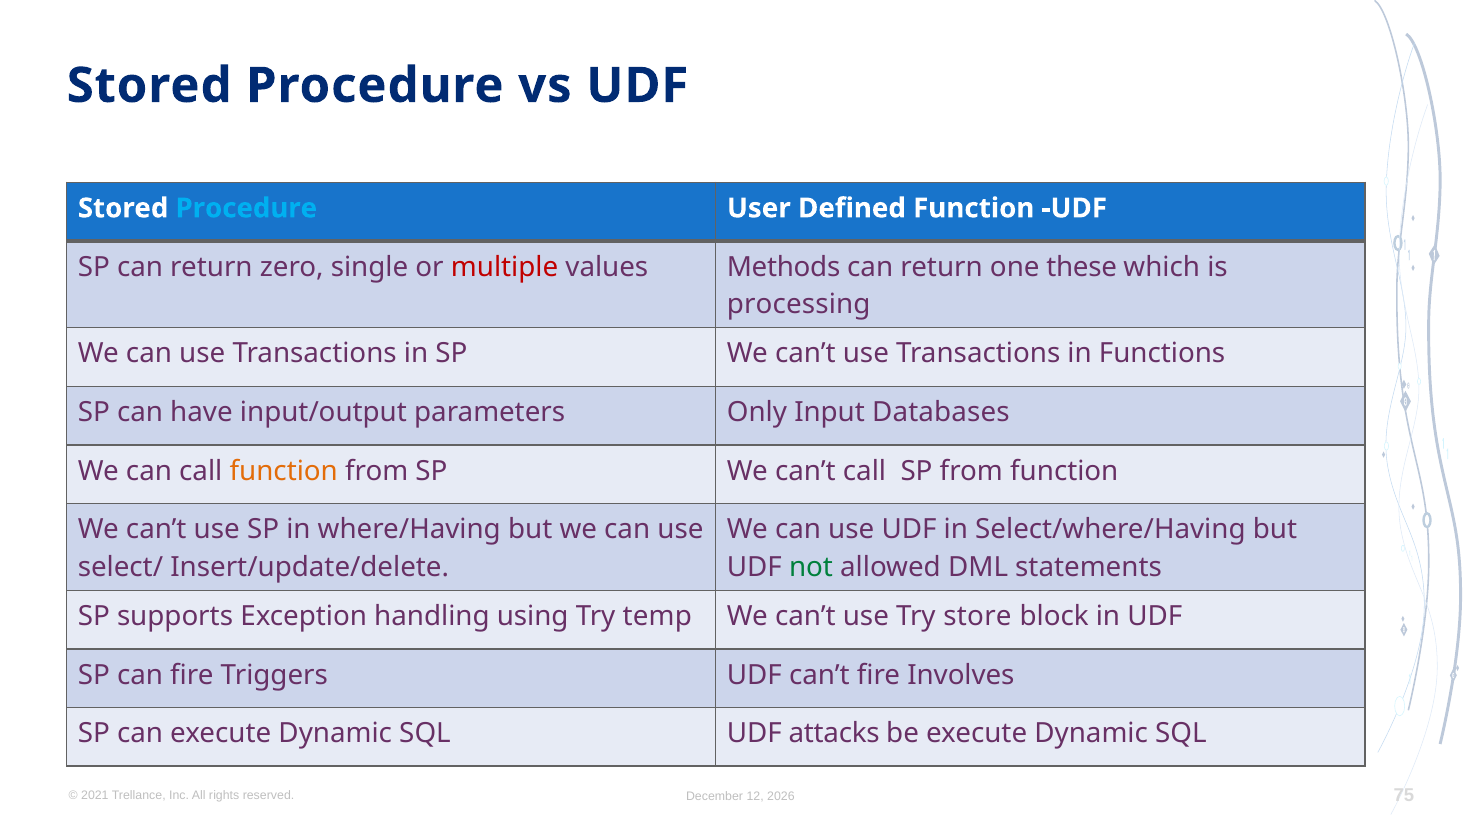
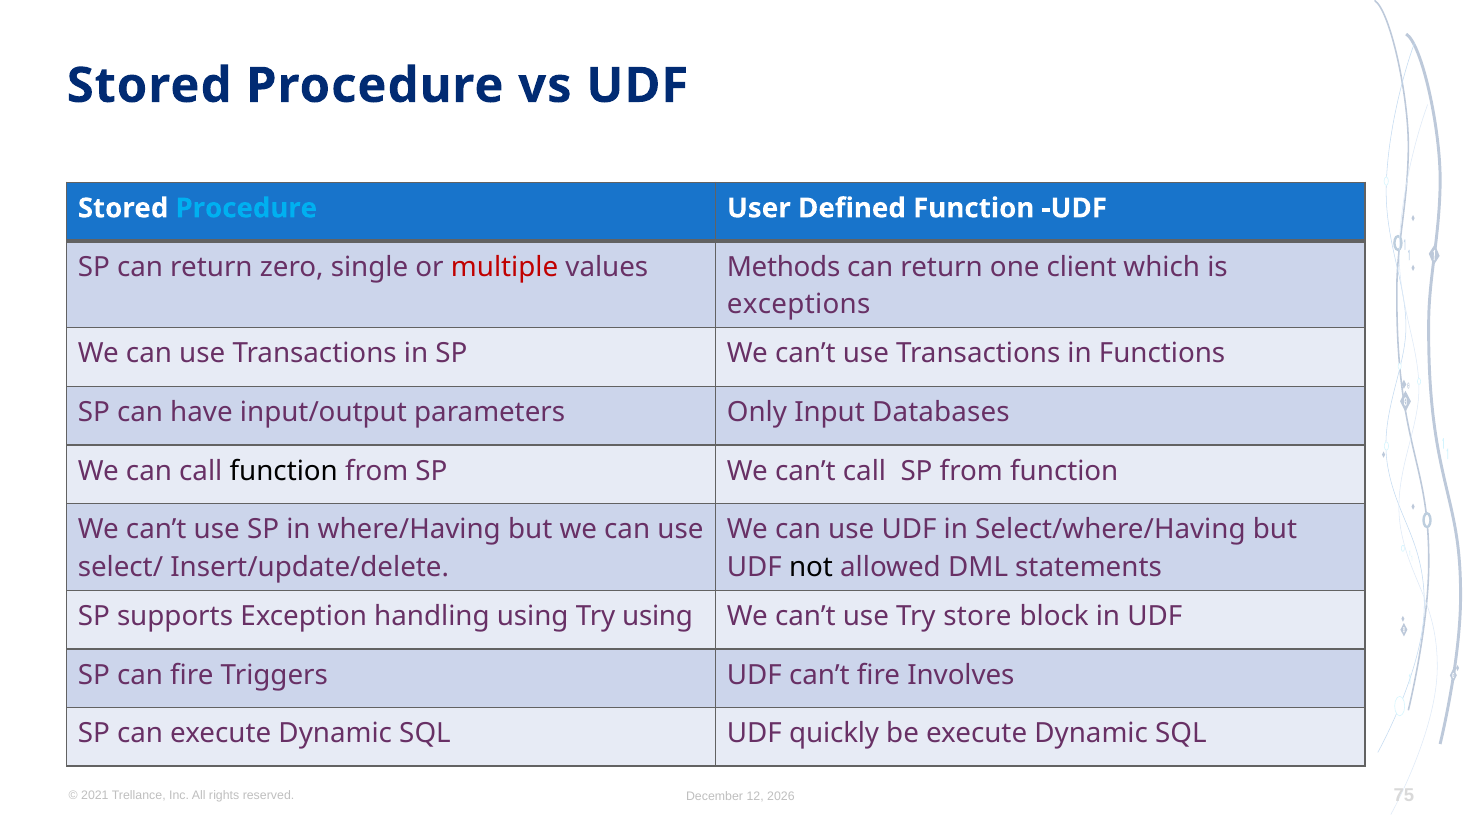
these: these -> client (1082, 267)
processing: processing -> exceptions (799, 305)
function colour: orange -> black (284, 471)
not colour: green -> black (811, 567)
Try temp: temp -> using (658, 616)
attacks: attacks -> quickly (834, 734)
